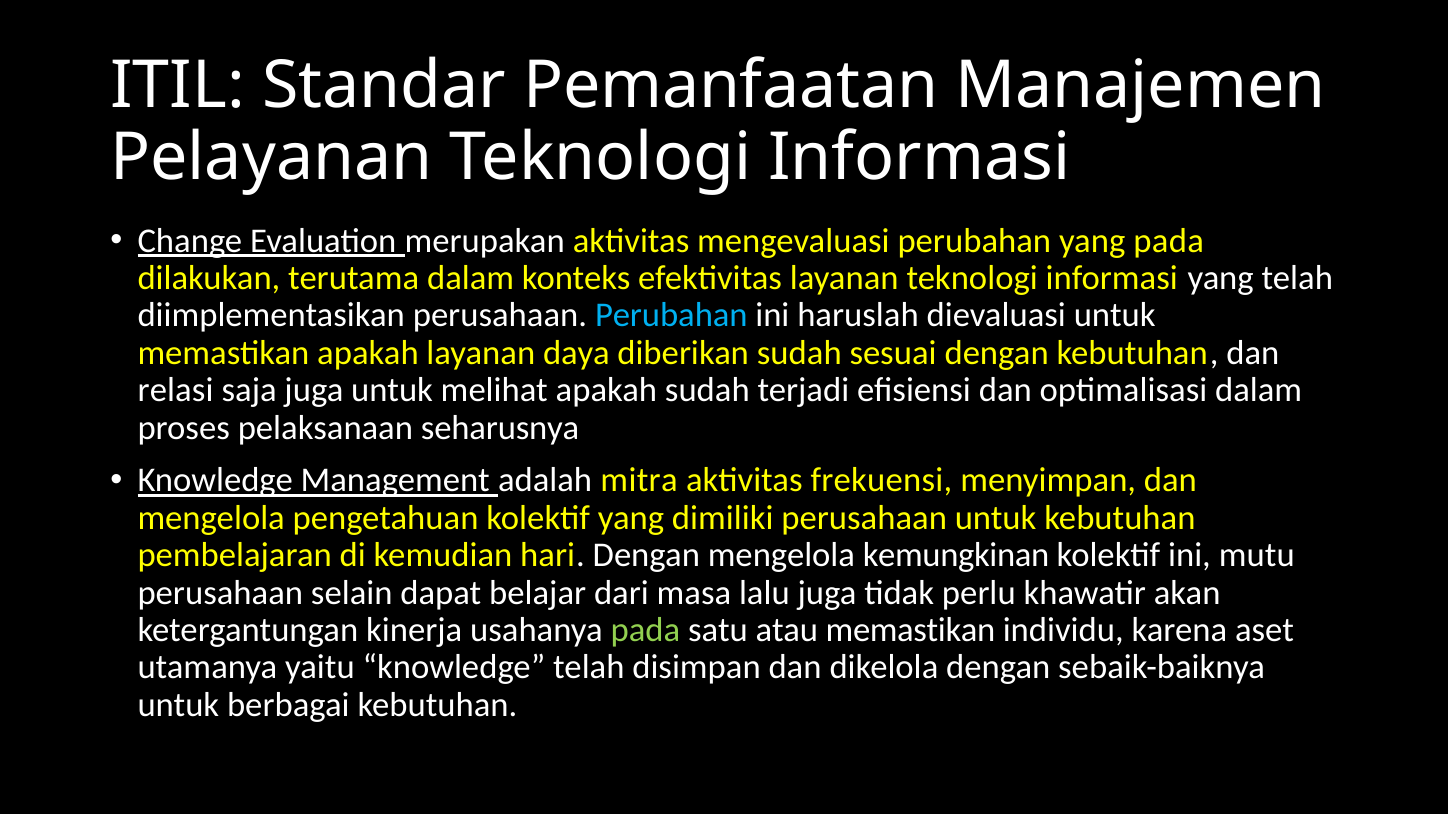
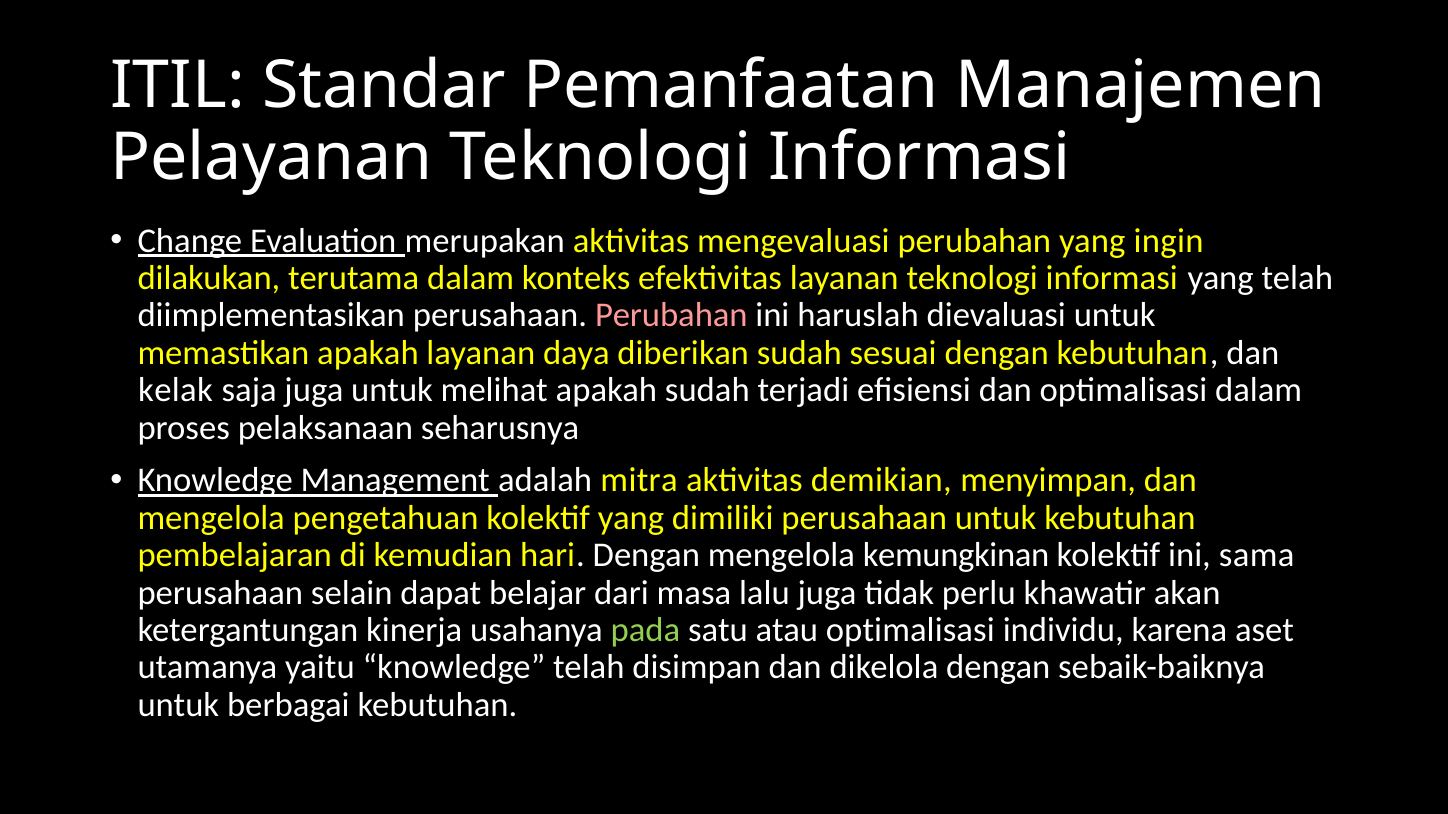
yang pada: pada -> ingin (1169, 241)
Perubahan colour: light blue -> pink (671, 316)
relasi: relasi -> kelak (175, 391)
frekuensi: frekuensi -> demikian (881, 481)
mutu: mutu -> sama (1257, 555)
atau memastikan: memastikan -> optimalisasi (910, 630)
